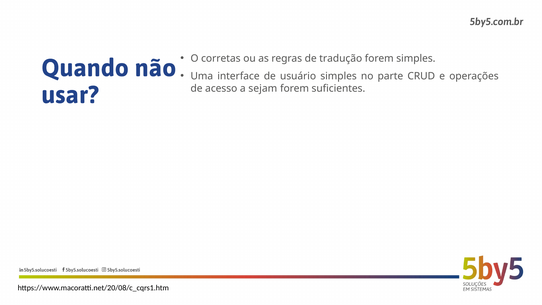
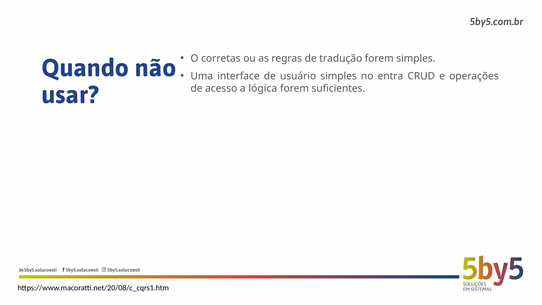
parte: parte -> entra (390, 76)
sejam: sejam -> lógica (263, 88)
